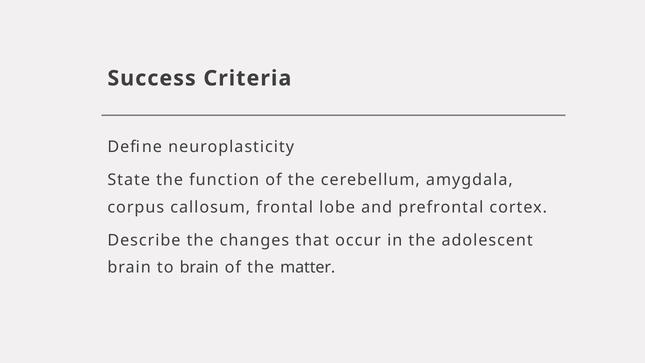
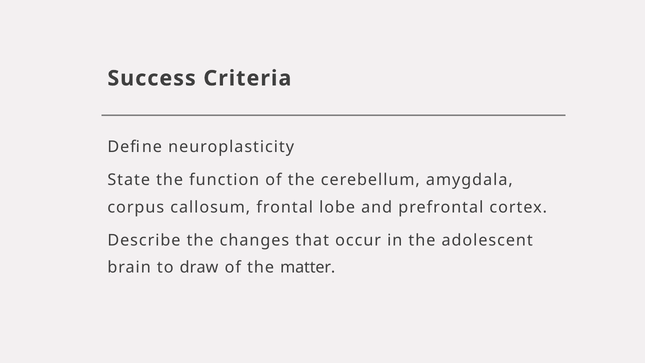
to brain: brain -> draw (199, 267)
